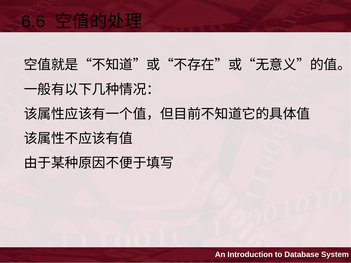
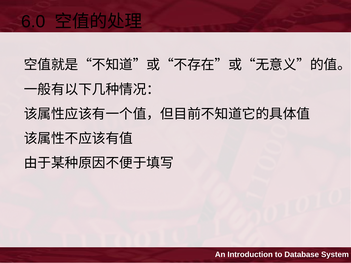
6.6: 6.6 -> 6.0 (33, 22)
